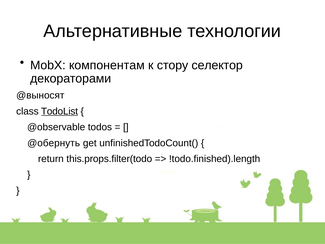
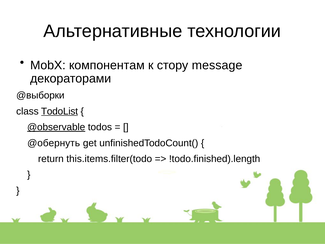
селектор: селектор -> message (217, 65)
@выносят: @выносят -> @выборки (40, 95)
@observable underline: none -> present (56, 127)
this.props.filter(todo: this.props.filter(todo -> this.items.filter(todo (109, 159)
